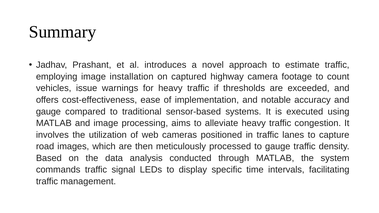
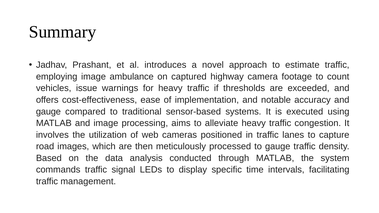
installation: installation -> ambulance (132, 77)
